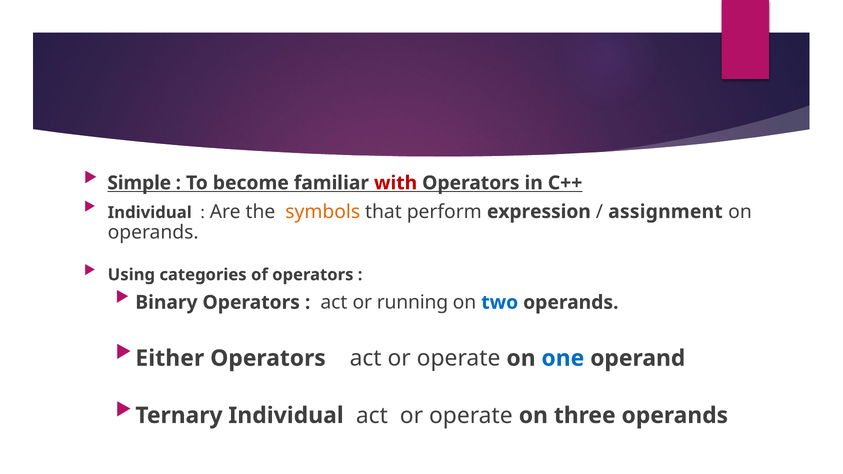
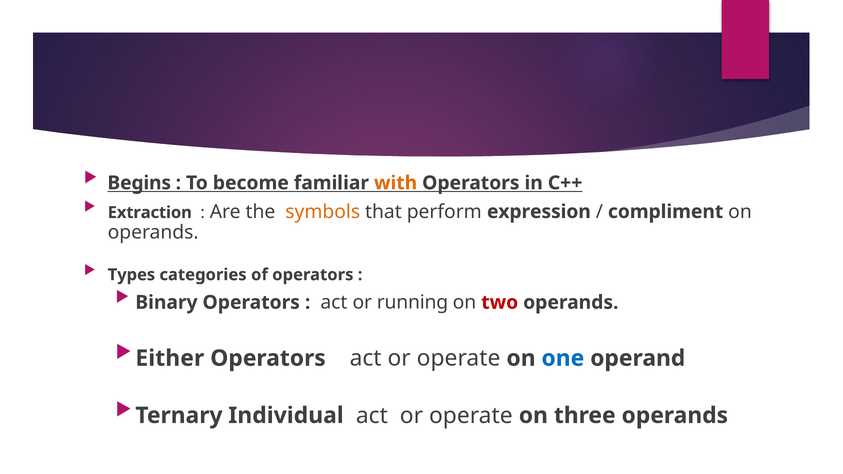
Simple: Simple -> Begins (139, 183)
with colour: red -> orange (396, 183)
Individual: Individual -> Extraction (150, 213)
assignment: assignment -> compliment (666, 212)
Using: Using -> Types (131, 275)
two colour: blue -> red (500, 303)
